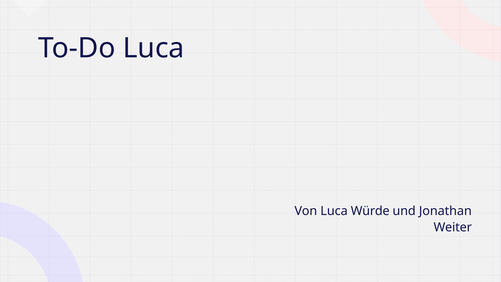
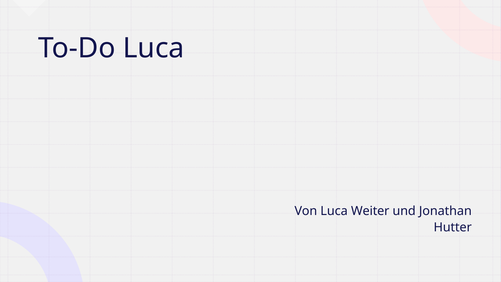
Würde: Würde -> Weiter (370, 211)
Weiter: Weiter -> Hutter (453, 227)
